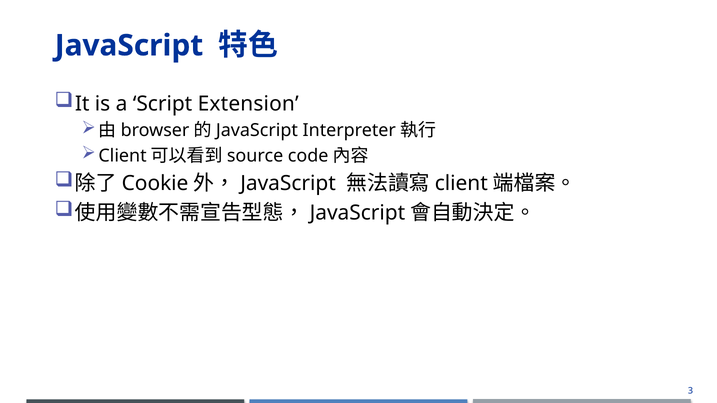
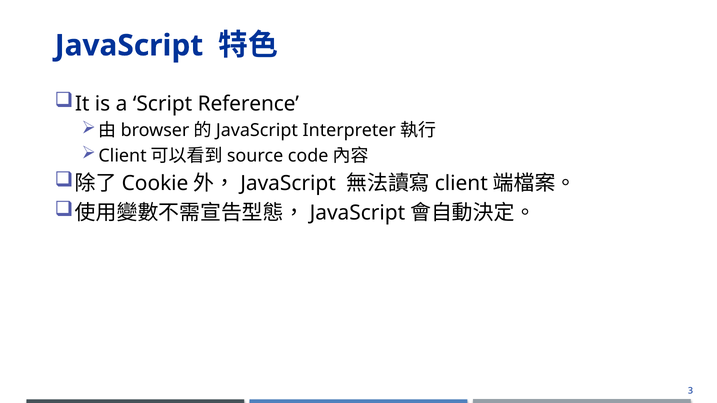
Extension: Extension -> Reference (248, 104)
